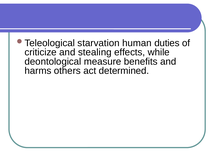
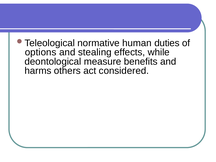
starvation: starvation -> normative (99, 43)
criticize: criticize -> options (41, 52)
determined: determined -> considered (124, 71)
